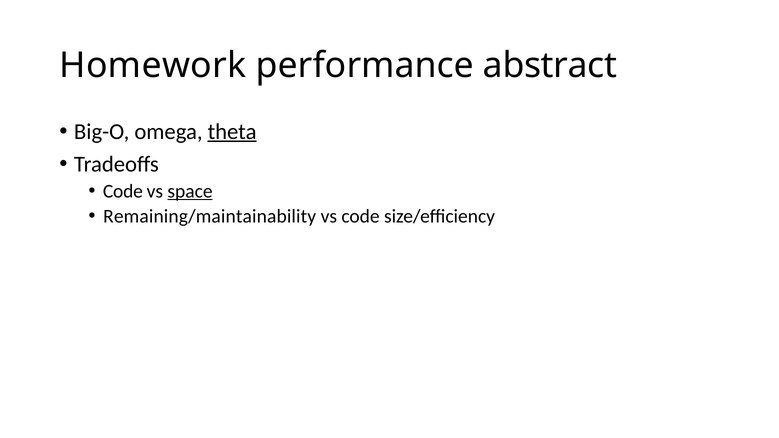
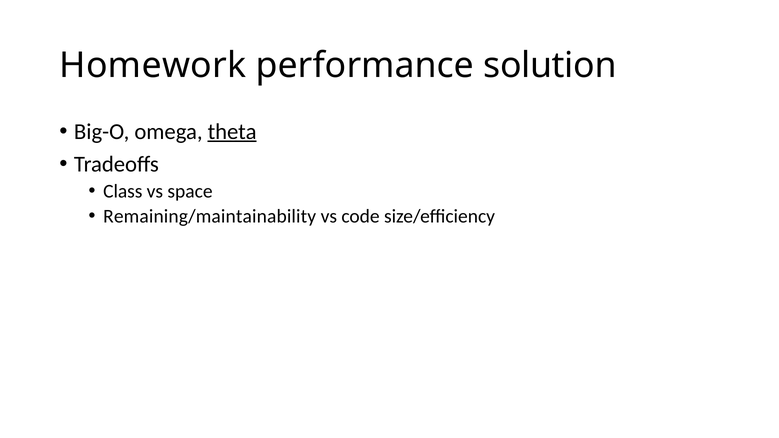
abstract: abstract -> solution (550, 65)
Code: Code -> Class (123, 191)
space underline: present -> none (190, 191)
